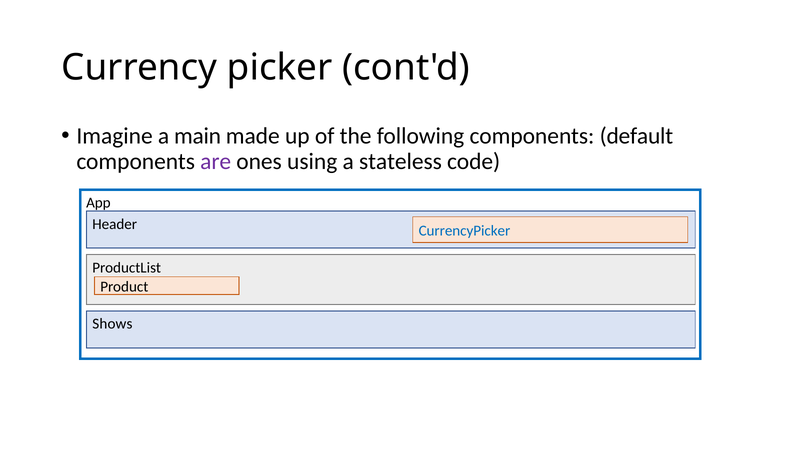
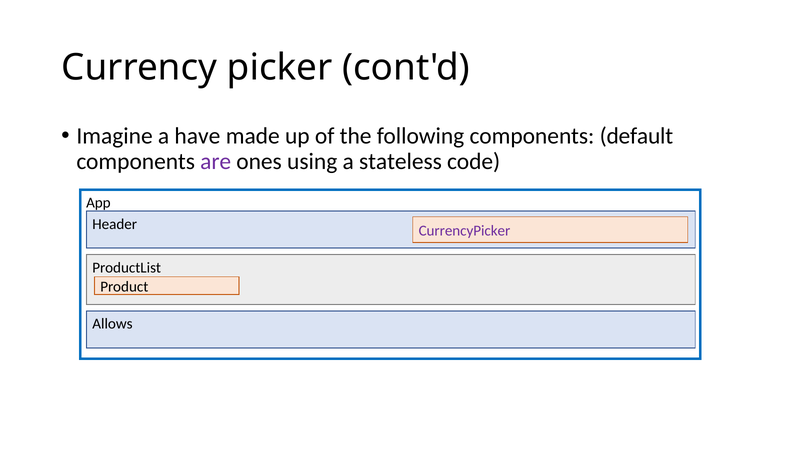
main: main -> have (197, 136)
CurrencyPicker colour: blue -> purple (464, 231)
Shows: Shows -> Allows (112, 324)
